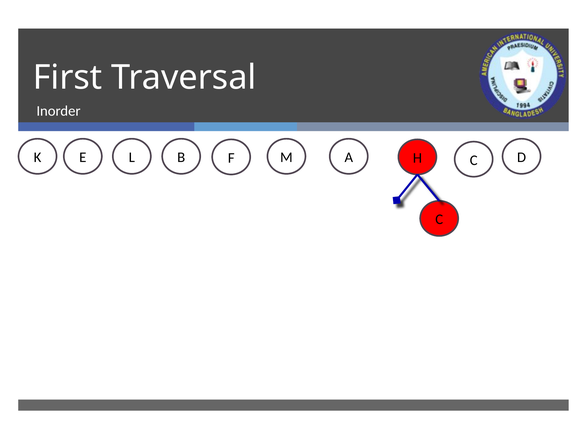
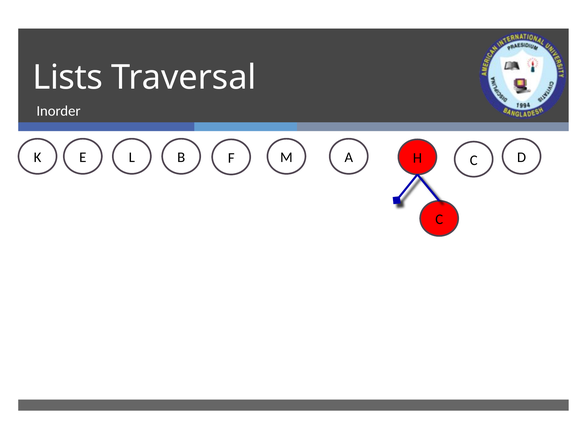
First: First -> Lists (68, 78)
